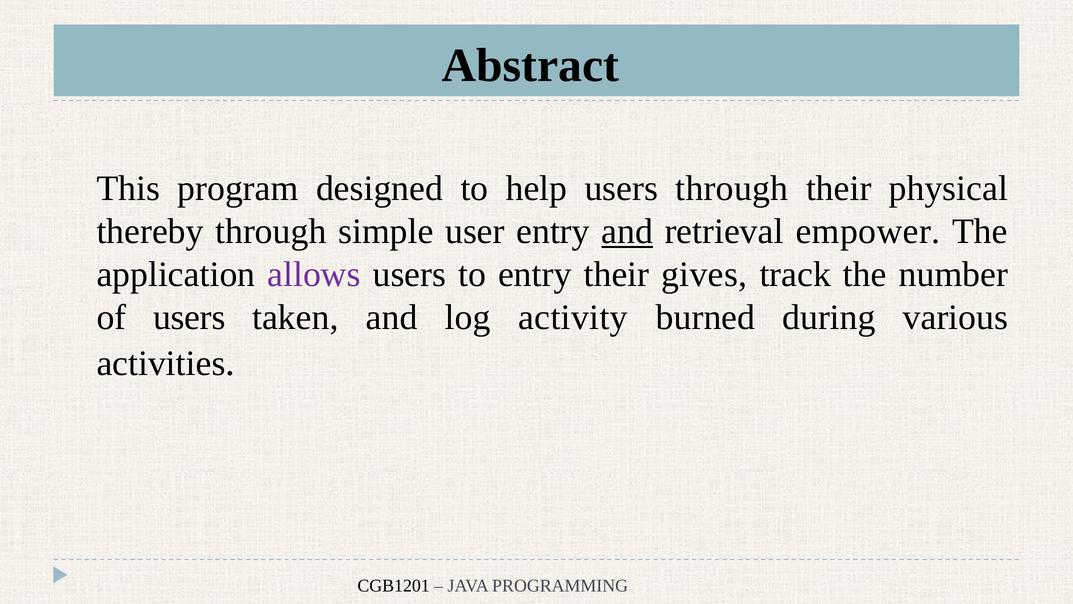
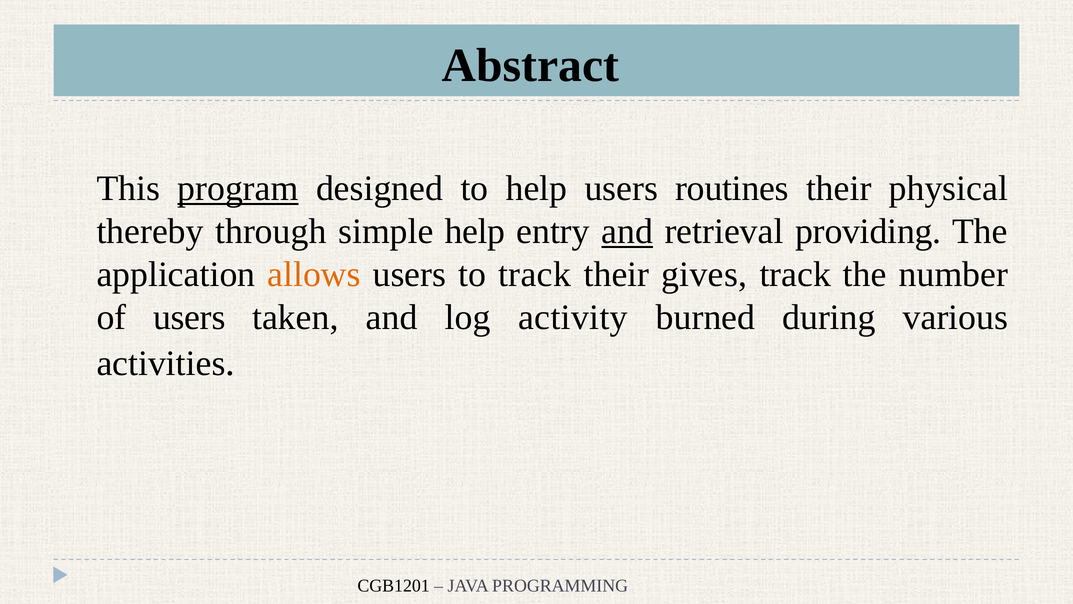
program underline: none -> present (238, 189)
users through: through -> routines (732, 189)
simple user: user -> help (475, 231)
empower: empower -> providing (868, 231)
allows colour: purple -> orange (314, 274)
to entry: entry -> track (535, 274)
